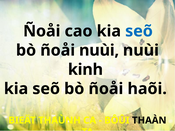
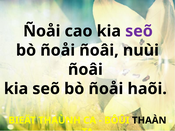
seõ colour: blue -> purple (139, 31)
ñoåi nuùi: nuùi -> ñoâi (99, 50)
kinh: kinh -> ñoâi (85, 70)
